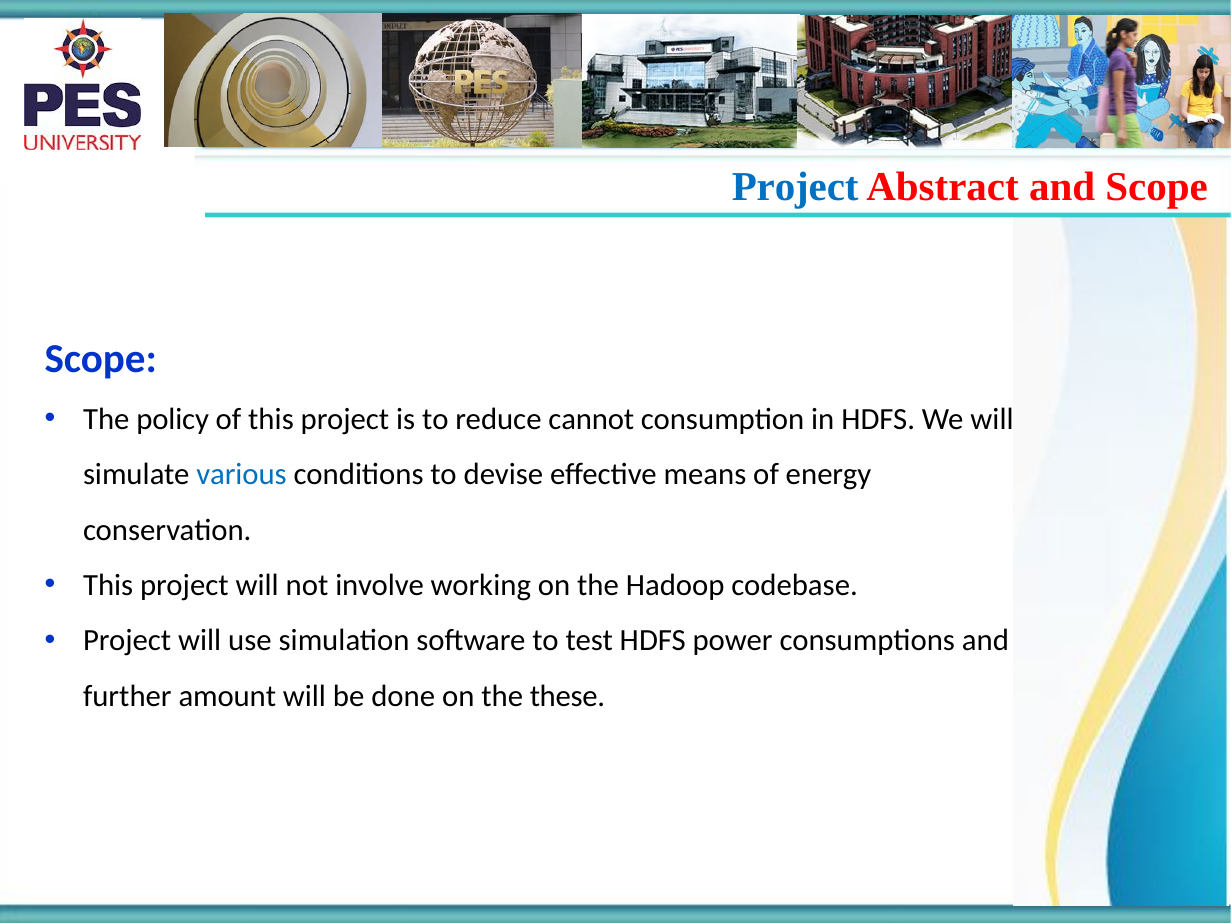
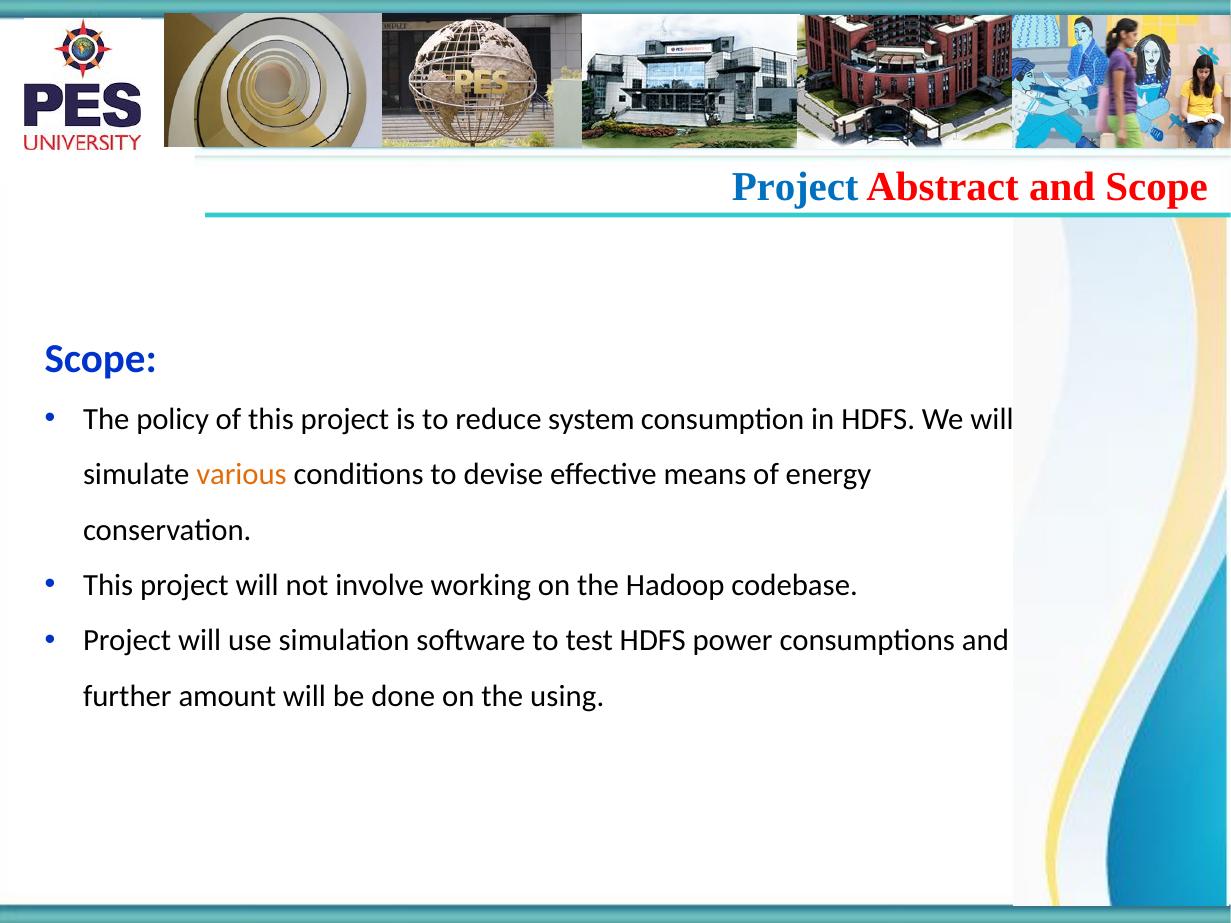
cannot: cannot -> system (591, 419)
various colour: blue -> orange (242, 475)
these: these -> using (567, 696)
